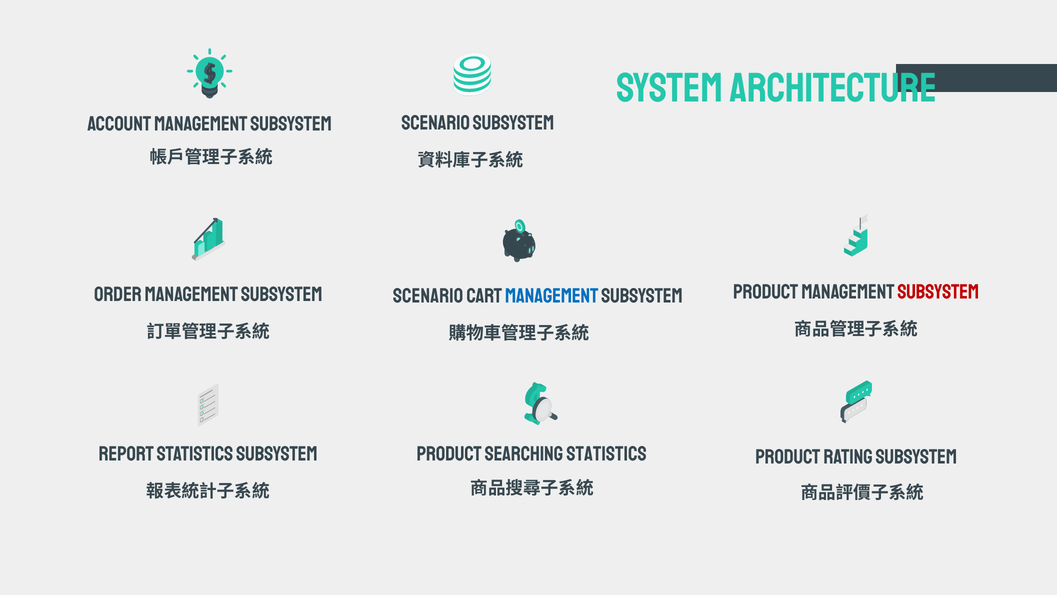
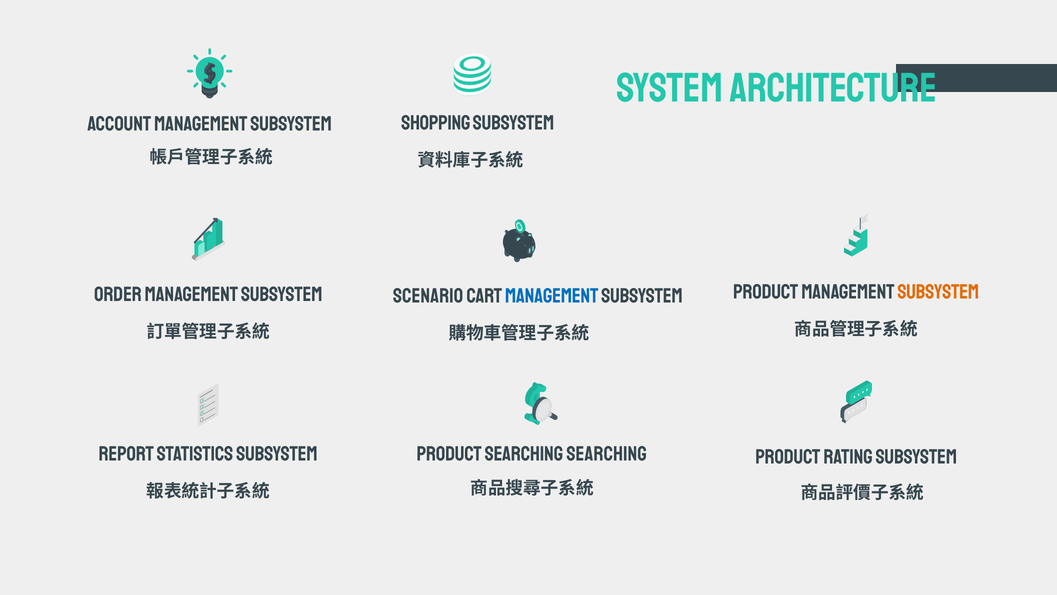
Scenario: Scenario -> Shopping (436, 123)
Subsystem colour: red -> orange (938, 292)
Searching Statistics: Statistics -> Searching (607, 454)
